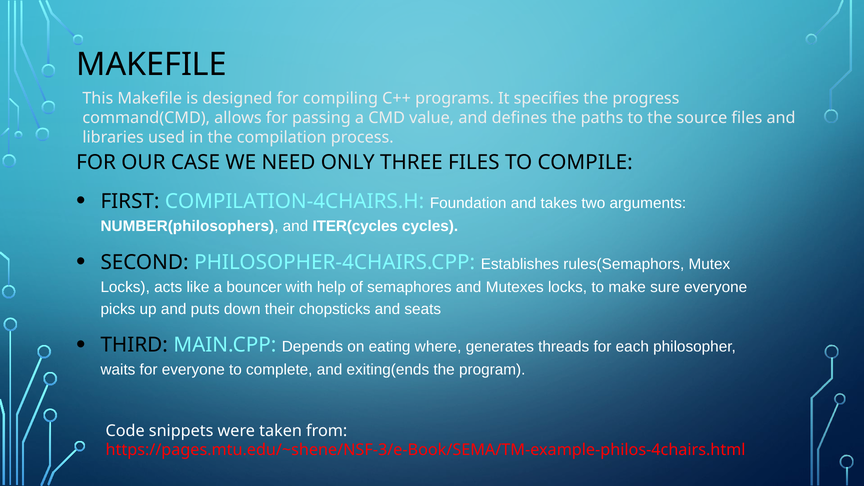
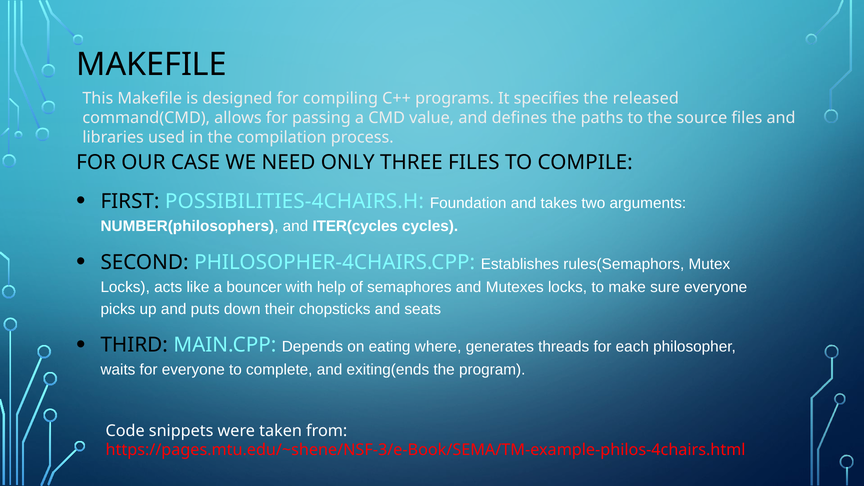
progress: progress -> released (646, 99)
COMPILATION-4CHAIRS.H: COMPILATION-4CHAIRS.H -> POSSIBILITIES-4CHAIRS.H (294, 201)
